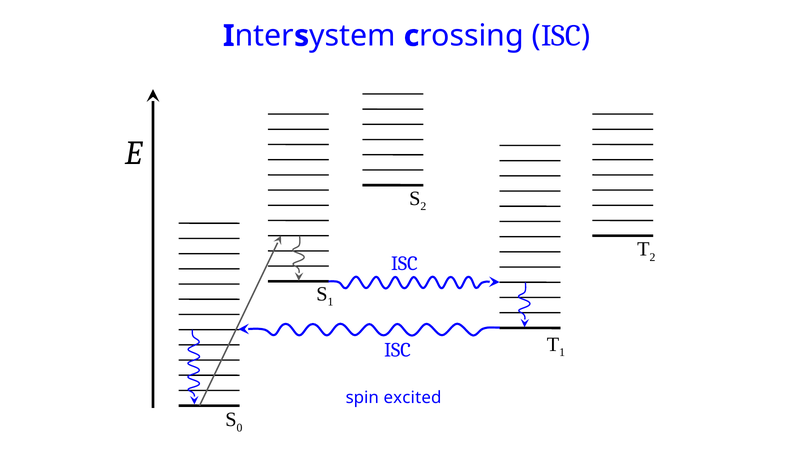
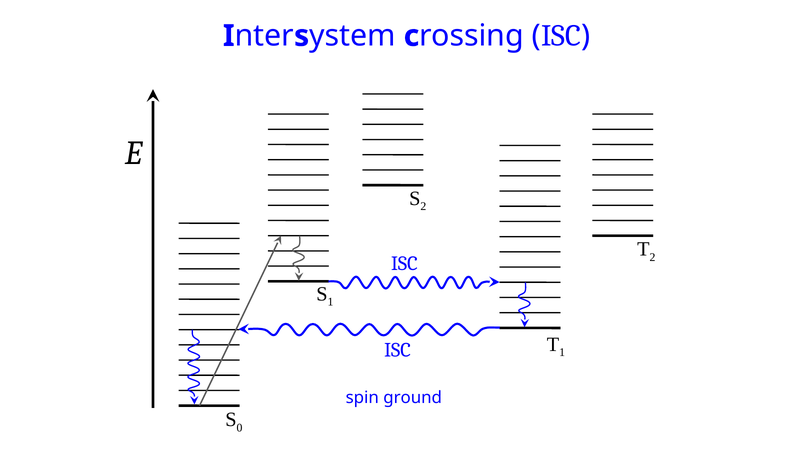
excited: excited -> ground (413, 398)
